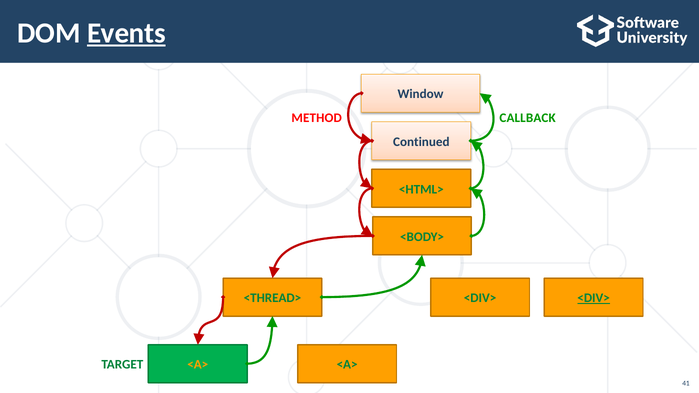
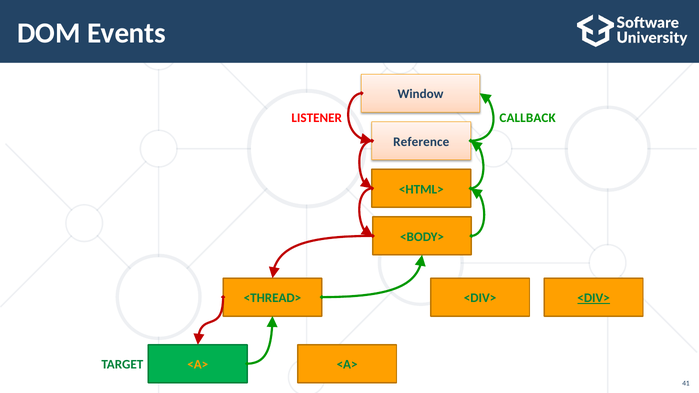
Events underline: present -> none (126, 33)
METHOD: METHOD -> LISTENER (317, 118)
Continued: Continued -> Reference (421, 142)
